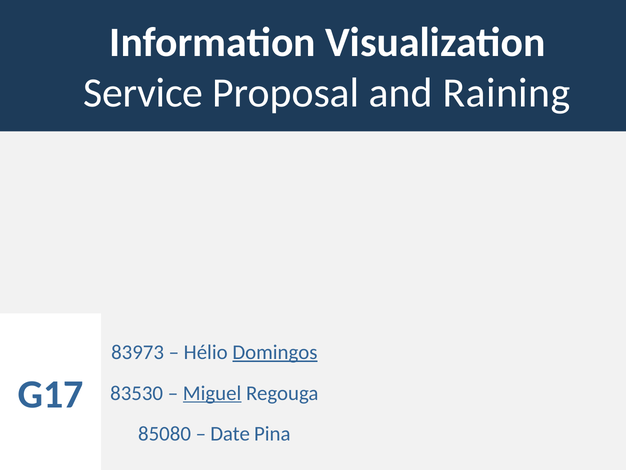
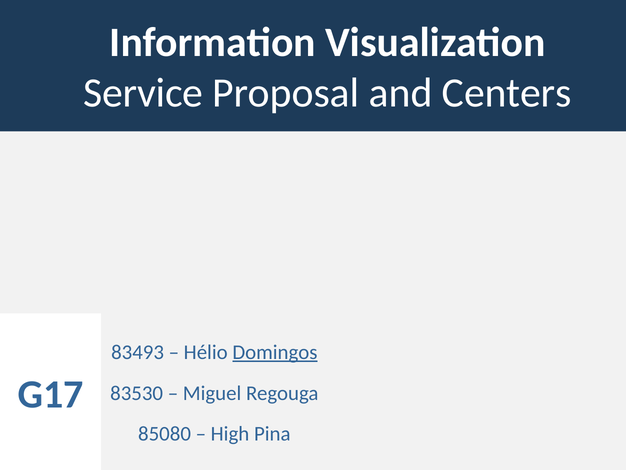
Raining: Raining -> Centers (507, 93)
83973: 83973 -> 83493 (138, 352)
Miguel underline: present -> none (212, 393)
Date: Date -> High (230, 433)
